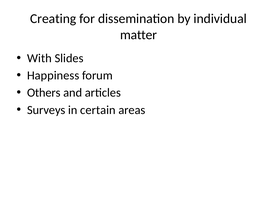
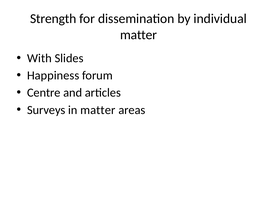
Creating: Creating -> Strength (53, 19)
Others: Others -> Centre (44, 93)
in certain: certain -> matter (98, 110)
